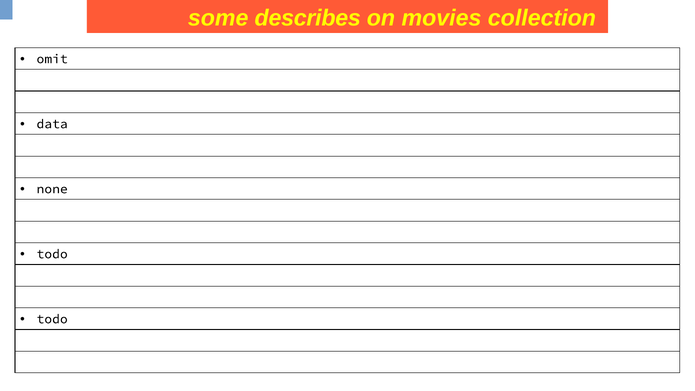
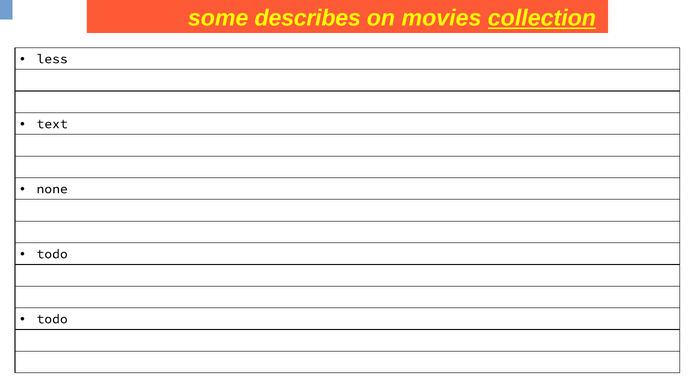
collection underline: none -> present (542, 18)
omit: omit -> less (52, 59)
data: data -> text (52, 124)
